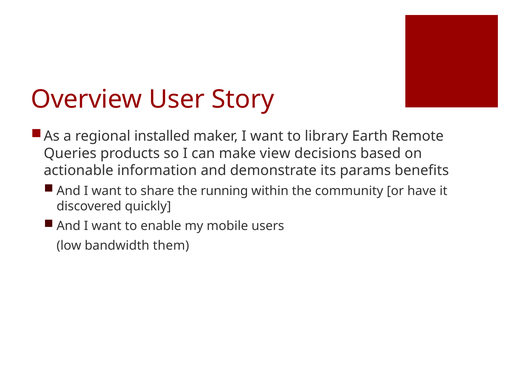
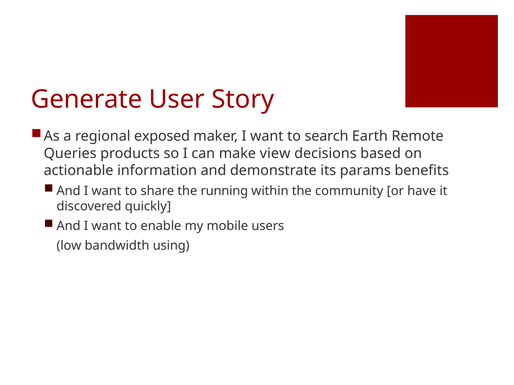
Overview: Overview -> Generate (87, 99)
installed: installed -> exposed (162, 136)
library: library -> search (327, 136)
them: them -> using (171, 246)
